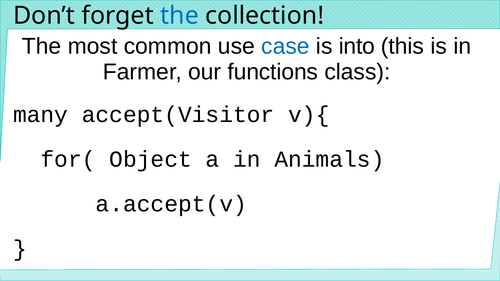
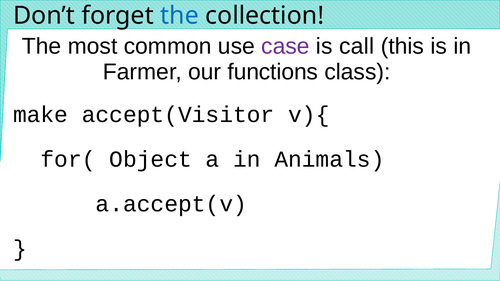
case colour: blue -> purple (285, 46)
into: into -> call (357, 46)
many: many -> make (41, 115)
